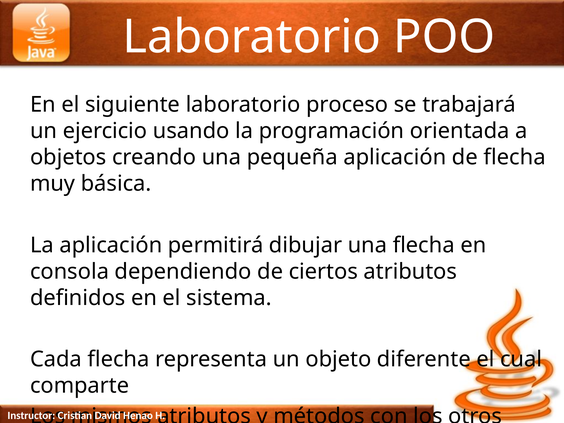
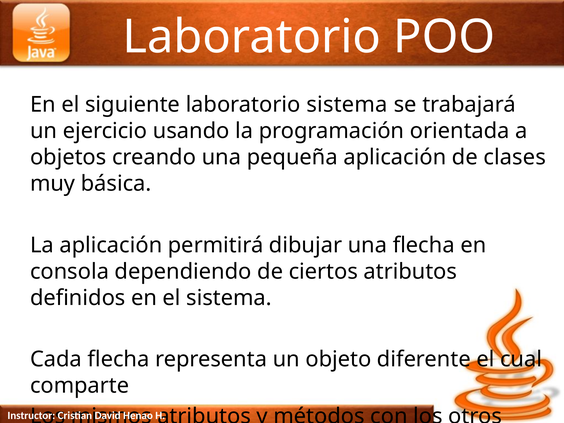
laboratorio proceso: proceso -> sistema (347, 105)
de flecha: flecha -> clases (515, 157)
